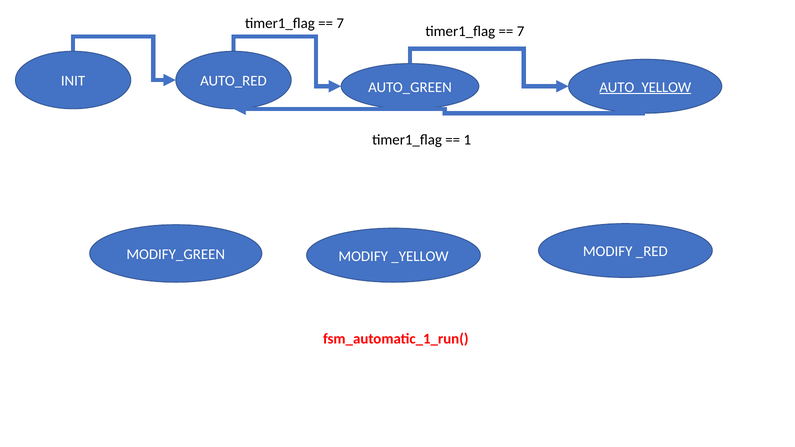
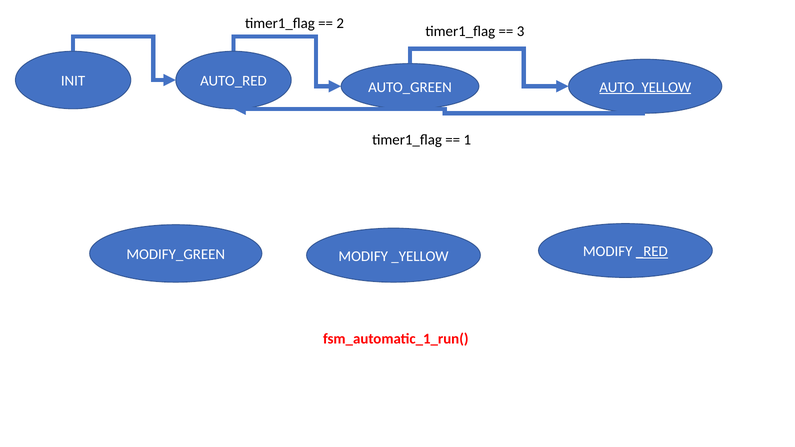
7: 7 -> 2 (340, 23)
7: 7 -> 3 (521, 31)
_RED underline: none -> present (652, 252)
